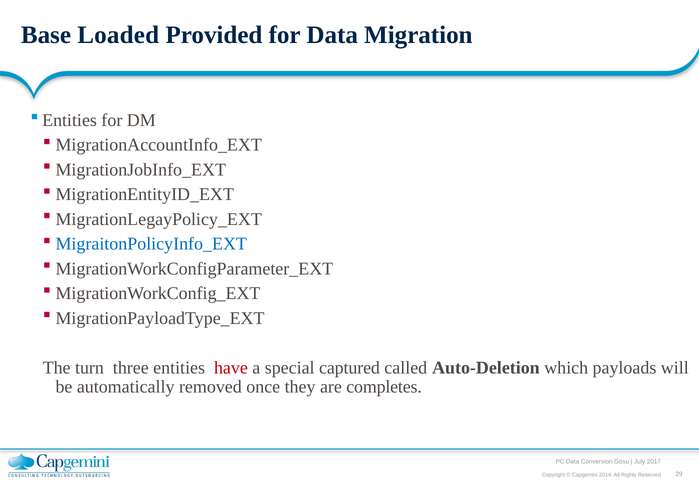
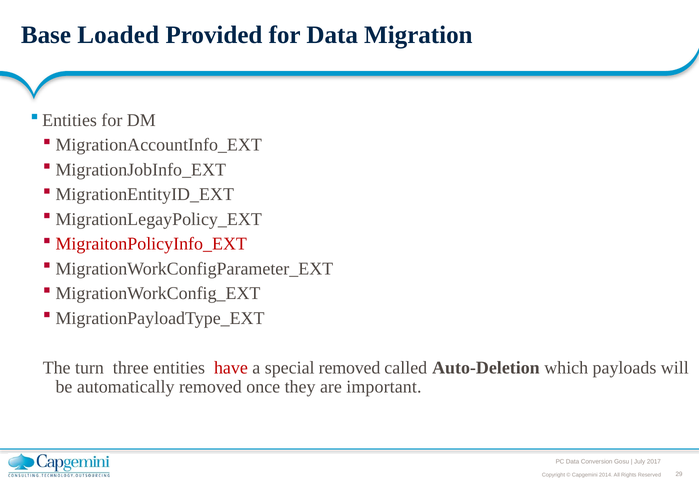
MigraitonPolicyInfo_EXT colour: blue -> red (151, 244)
special captured: captured -> removed (350, 368)
completes: completes -> important (384, 387)
